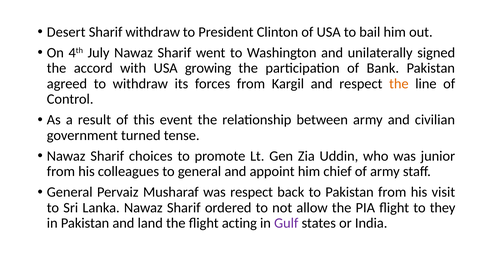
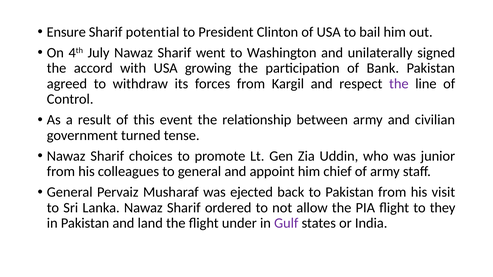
Desert: Desert -> Ensure (66, 32)
Sharif withdraw: withdraw -> potential (153, 32)
the colour: orange -> purple (399, 84)
was respect: respect -> ejected (252, 192)
acting: acting -> under (239, 223)
